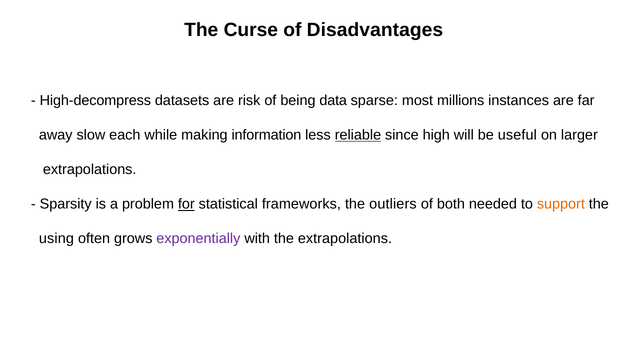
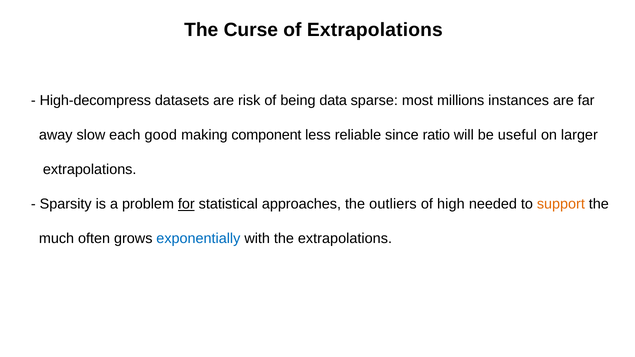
of Disadvantages: Disadvantages -> Extrapolations (375, 30)
while: while -> good (161, 135)
information: information -> component (266, 135)
reliable underline: present -> none (358, 135)
high: high -> ratio (436, 135)
frameworks: frameworks -> approaches (301, 204)
both: both -> high (451, 204)
using: using -> much (57, 239)
exponentially colour: purple -> blue (198, 239)
